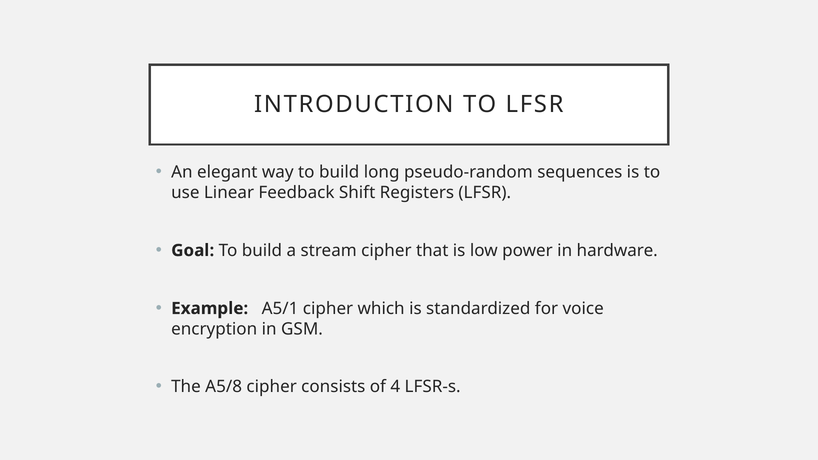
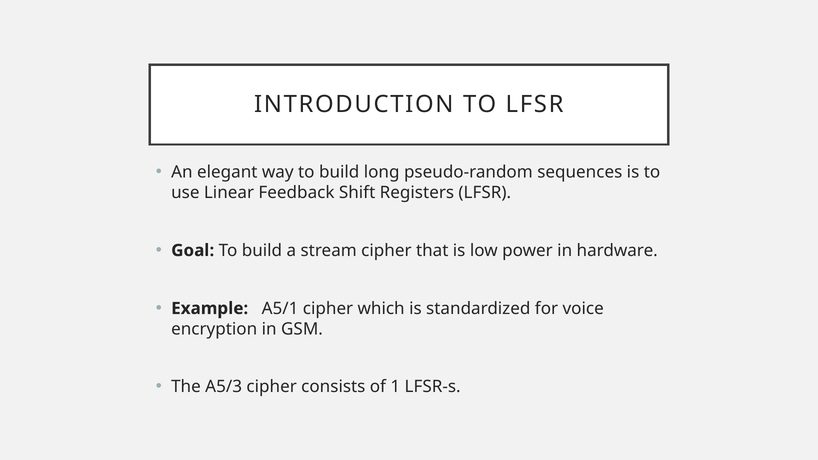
A5/8: A5/8 -> A5/3 (224, 387)
4: 4 -> 1 (395, 387)
